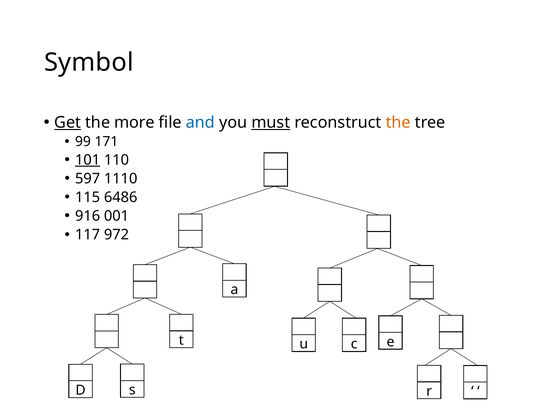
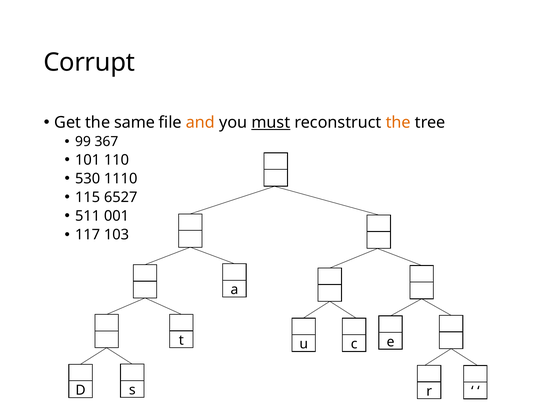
Symbol: Symbol -> Corrupt (89, 62)
Get underline: present -> none (68, 122)
more: more -> same (134, 122)
and colour: blue -> orange (200, 122)
171: 171 -> 367 (106, 142)
101 underline: present -> none (88, 160)
597: 597 -> 530 (88, 179)
6486: 6486 -> 6527 (121, 197)
916: 916 -> 511 (88, 216)
972: 972 -> 103 (116, 235)
